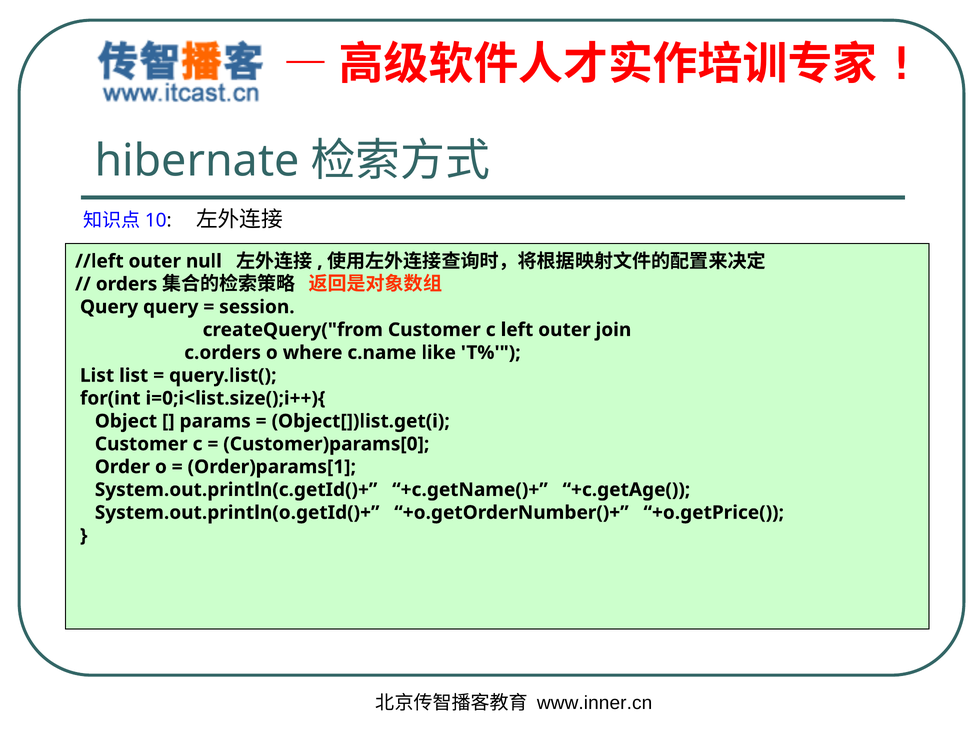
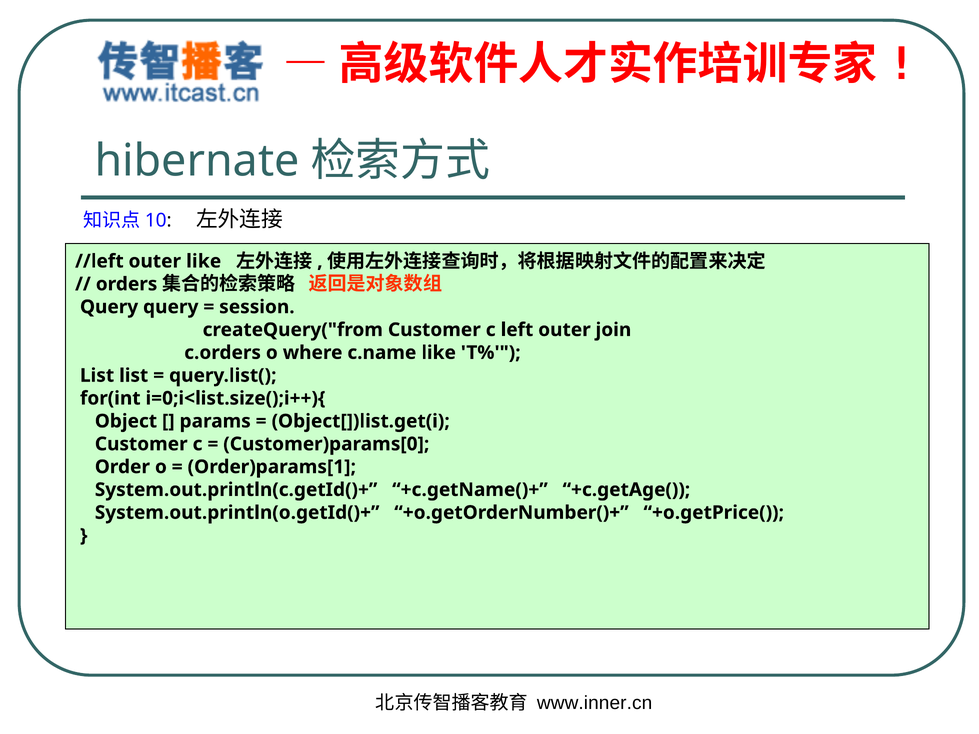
outer null: null -> like (204, 261)
